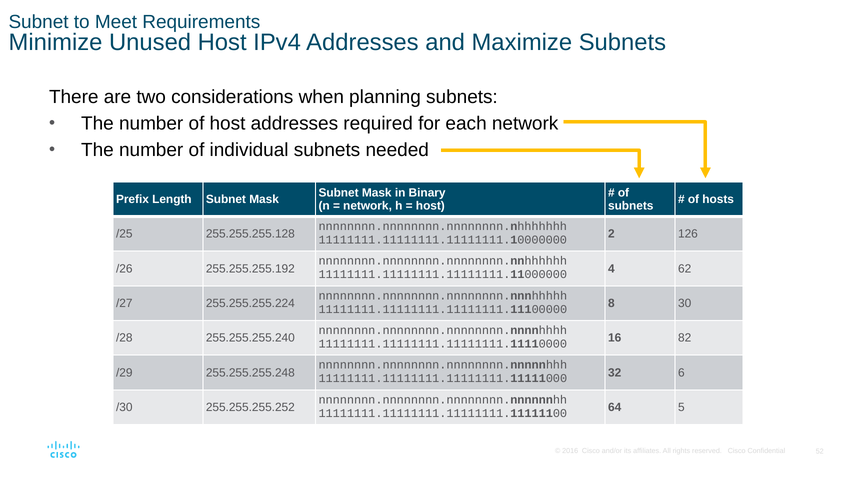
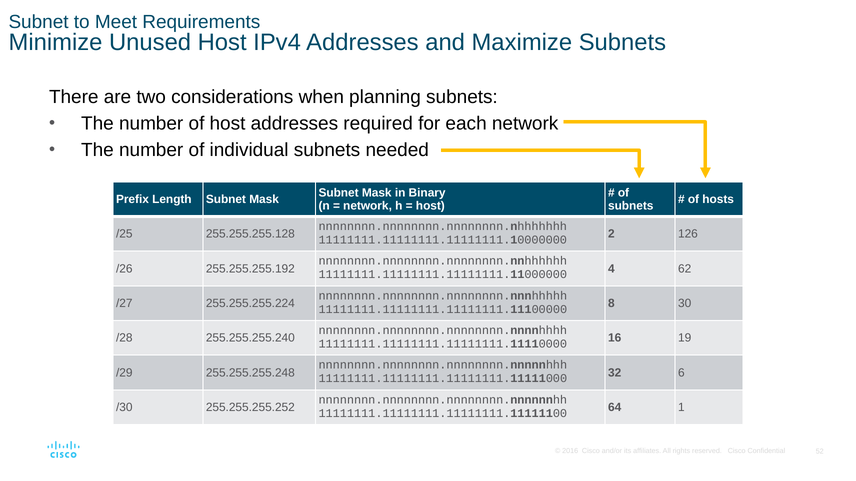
82: 82 -> 19 (685, 338)
5: 5 -> 1 (681, 408)
